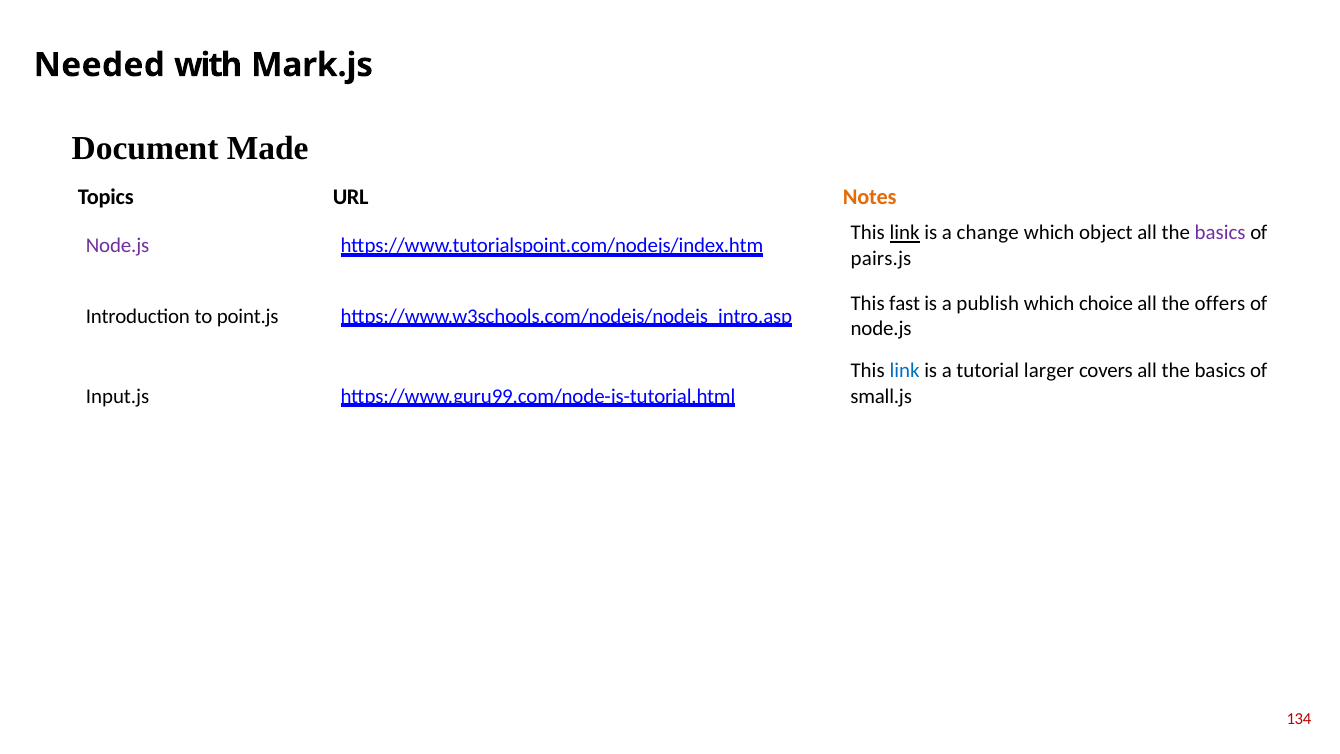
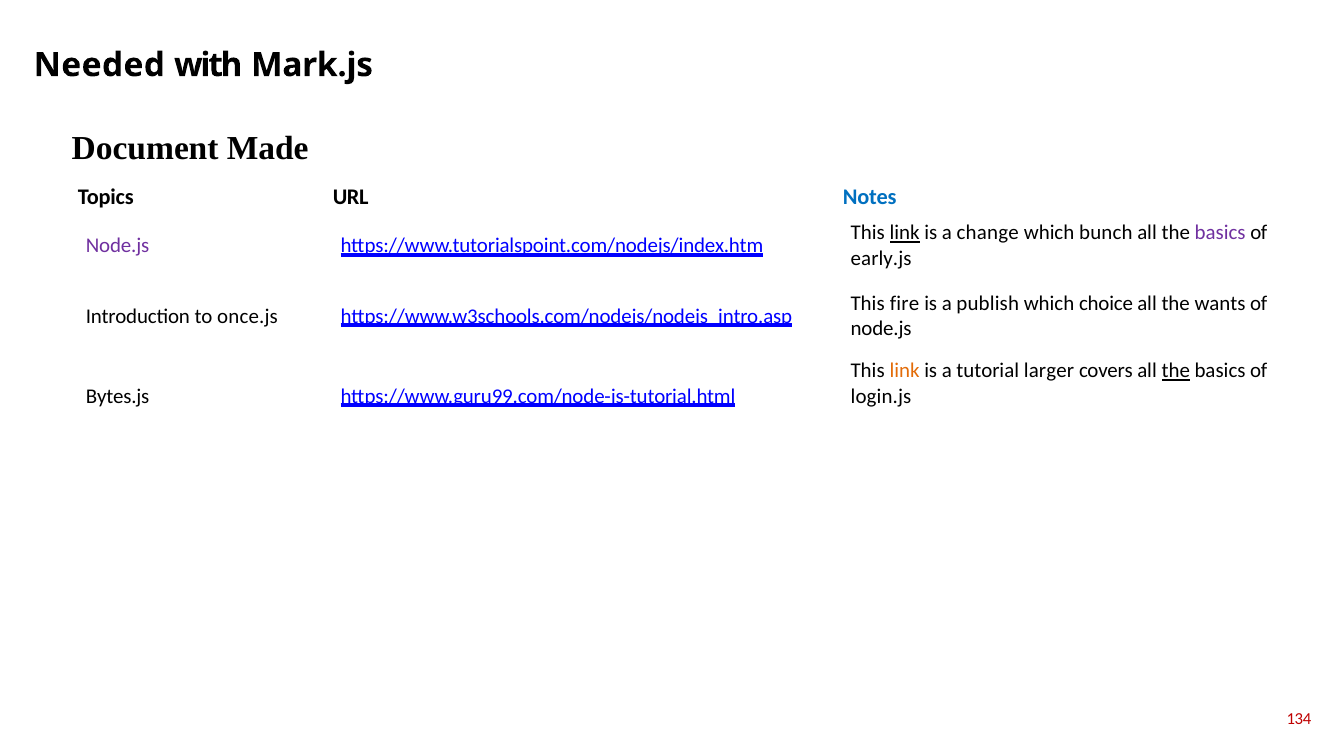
Notes colour: orange -> blue (870, 197)
object: object -> bunch (1106, 233)
pairs.js: pairs.js -> early.js (881, 258)
fast: fast -> fire (905, 303)
offers: offers -> wants (1220, 303)
point.js: point.js -> once.js (248, 316)
link colour: blue -> orange (905, 371)
the underline: none -> present (1176, 371)
Input.js: Input.js -> Bytes.js (118, 396)
small.js: small.js -> login.js (881, 396)
